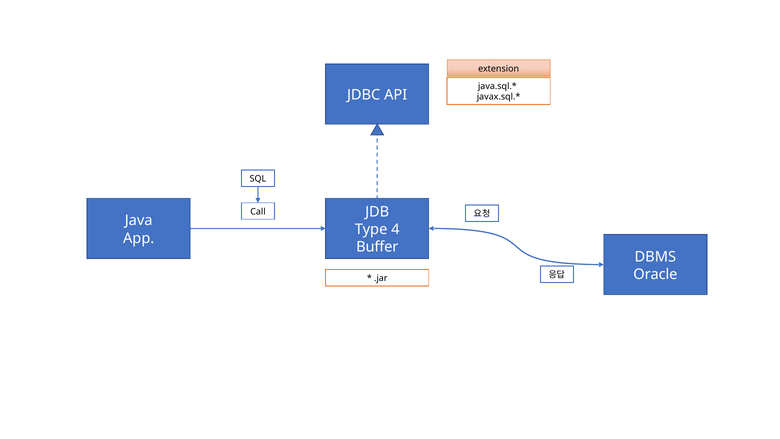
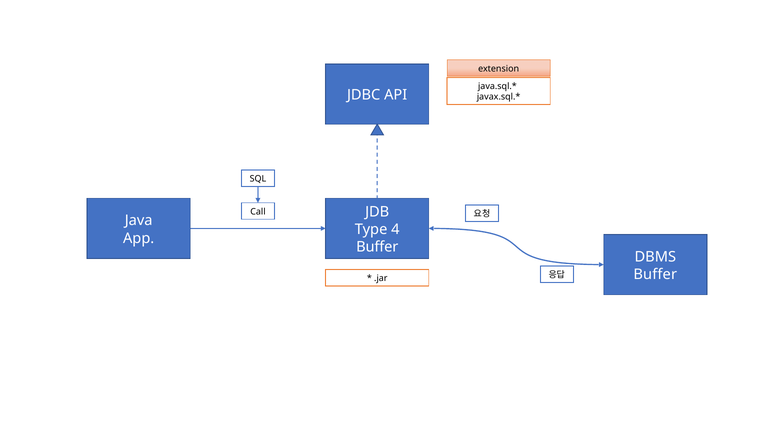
Oracle: Oracle -> Buffer (655, 274)
